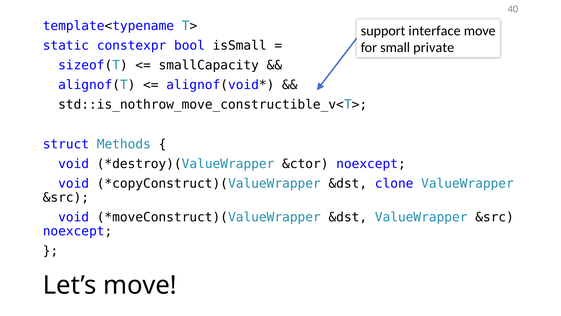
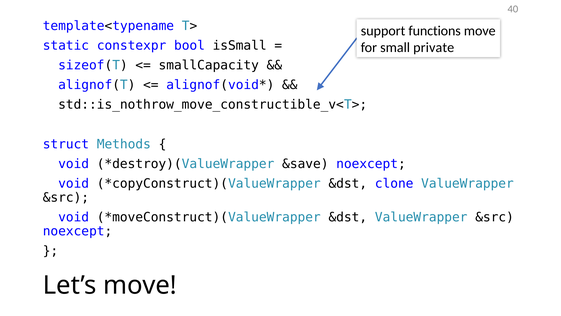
interface: interface -> functions (435, 31)
&ctor: &ctor -> &save (305, 164)
